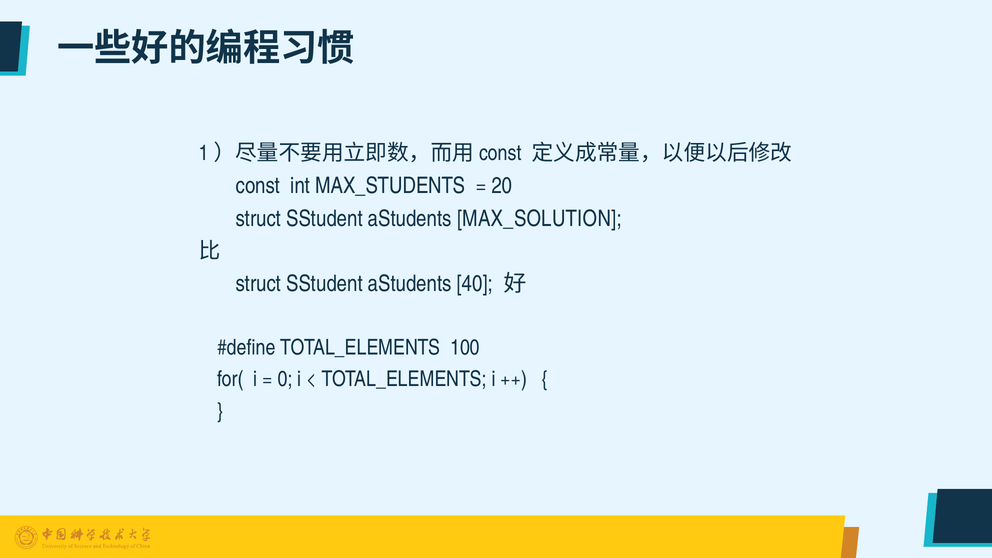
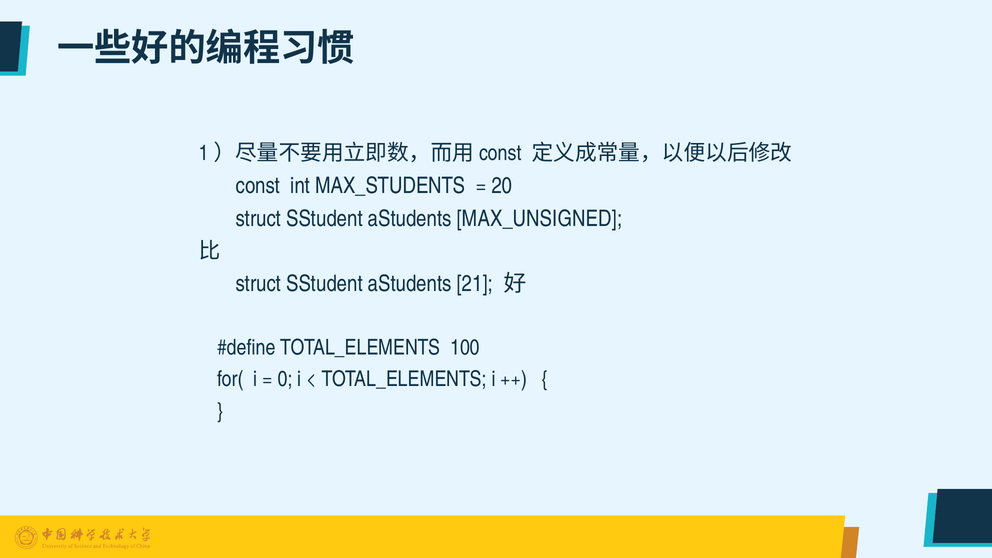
MAX_SOLUTION: MAX_SOLUTION -> MAX_UNSIGNED (539, 219)
40: 40 -> 21 (475, 284)
